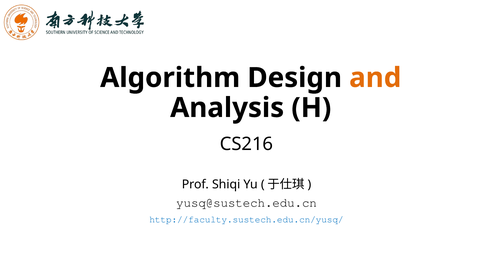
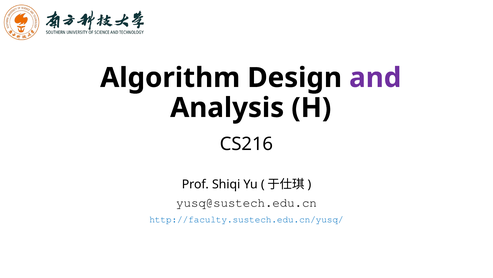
and colour: orange -> purple (375, 78)
